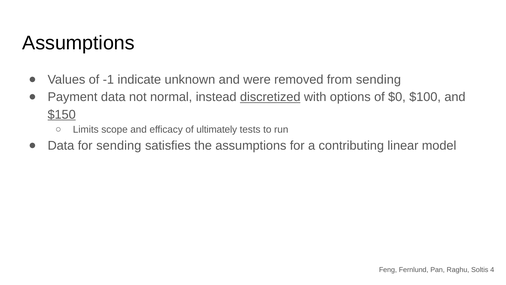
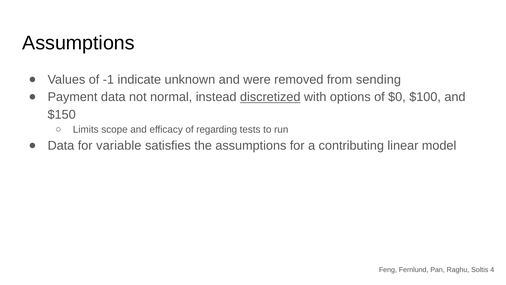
$150 underline: present -> none (62, 114)
ultimately: ultimately -> regarding (217, 130)
for sending: sending -> variable (119, 145)
